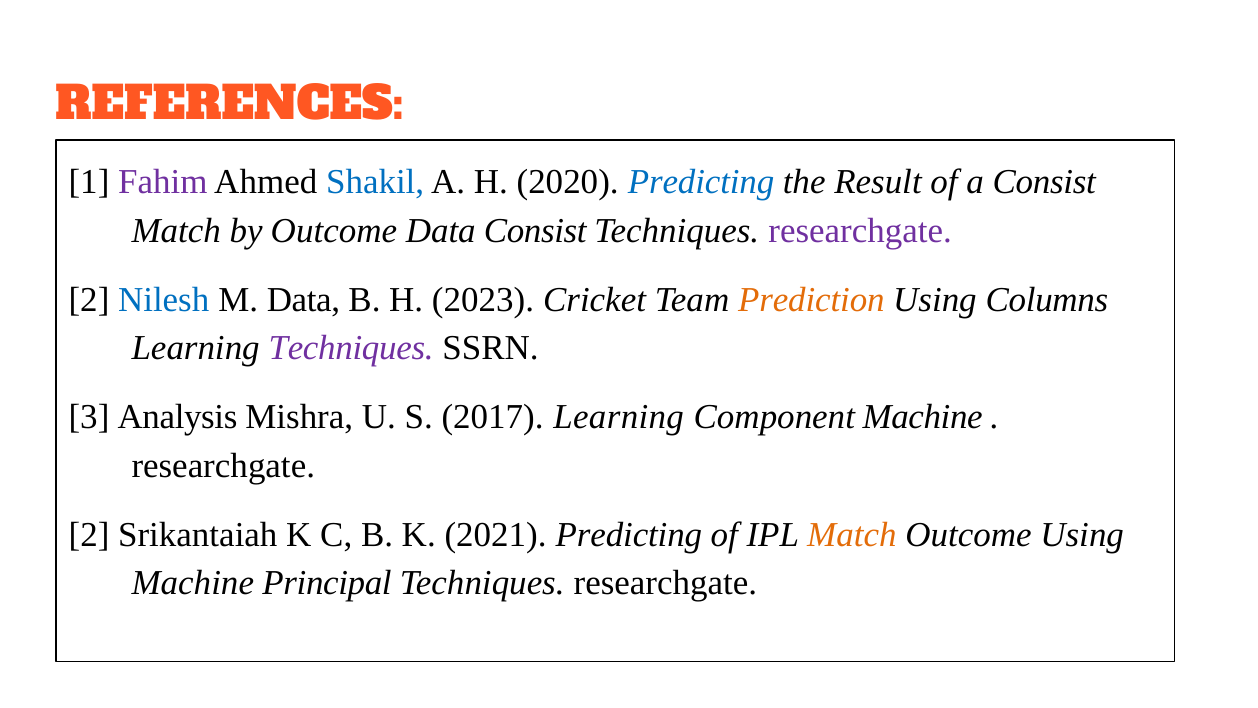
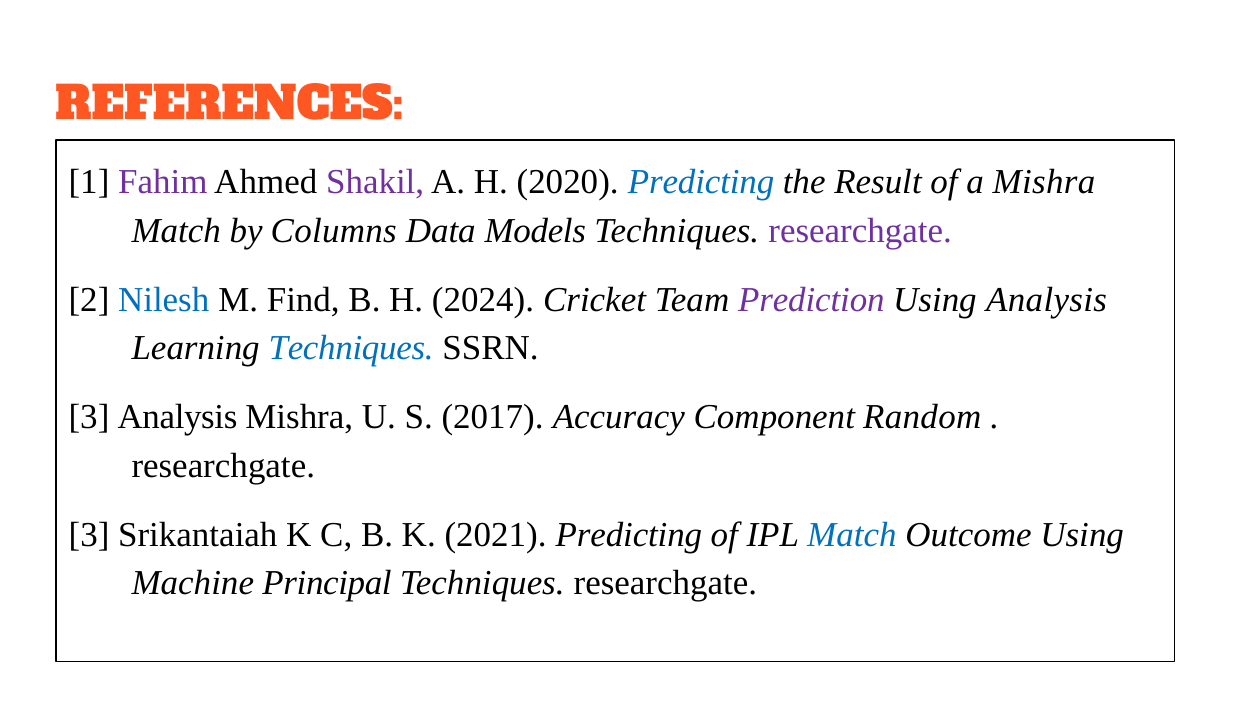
Shakil colour: blue -> purple (375, 182)
a Consist: Consist -> Mishra (1044, 182)
by Outcome: Outcome -> Columns (334, 231)
Data Consist: Consist -> Models (535, 231)
M Data: Data -> Find (303, 300)
2023: 2023 -> 2024 (483, 300)
Prediction colour: orange -> purple (811, 300)
Using Columns: Columns -> Analysis (1047, 300)
Techniques colour: purple -> blue (351, 348)
2017 Learning: Learning -> Accuracy (619, 417)
Component Machine: Machine -> Random (922, 417)
2: 2 -> 3 (89, 535)
Match colour: orange -> blue (852, 535)
